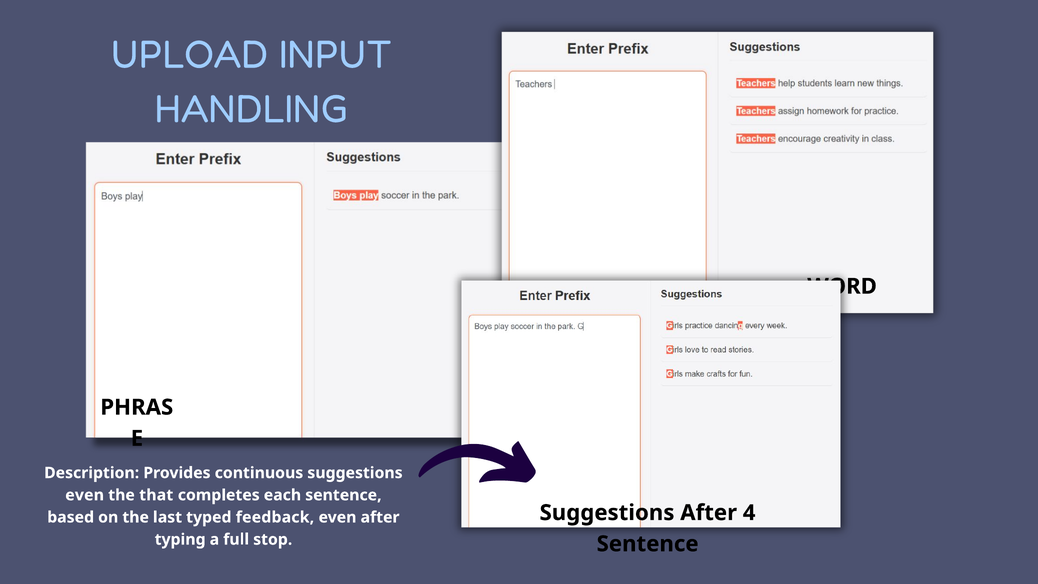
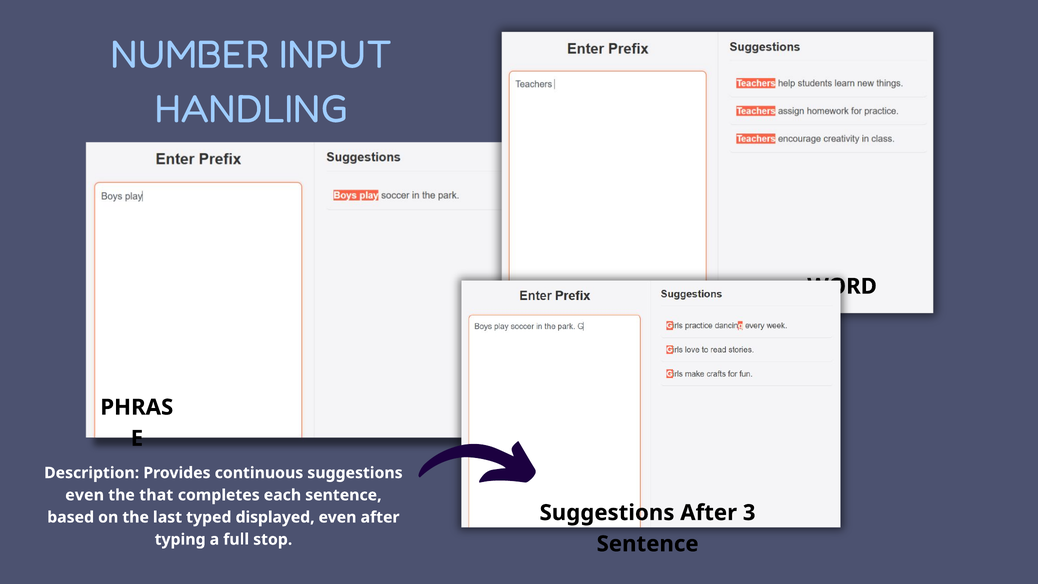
UPLOAD: UPLOAD -> NUMBER (190, 55)
4: 4 -> 3 (749, 513)
feedback: feedback -> displayed (275, 517)
